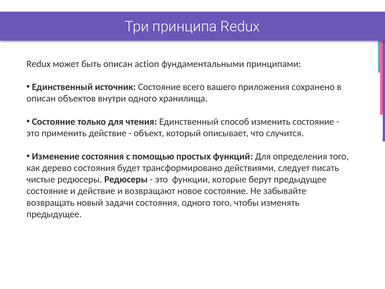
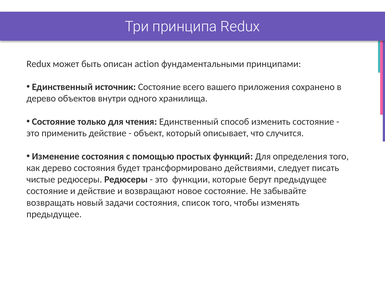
описан: описан -> дерево (41, 98)
состояния одного: одного -> список (196, 202)
